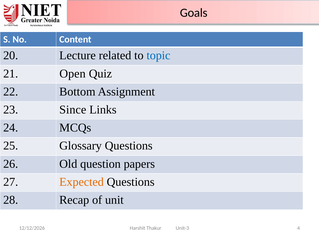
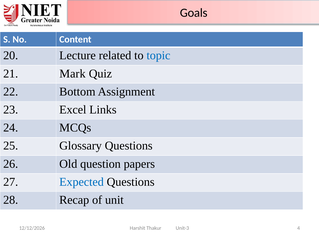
Open: Open -> Mark (73, 74)
Since: Since -> Excel (73, 110)
Expected colour: orange -> blue (82, 182)
